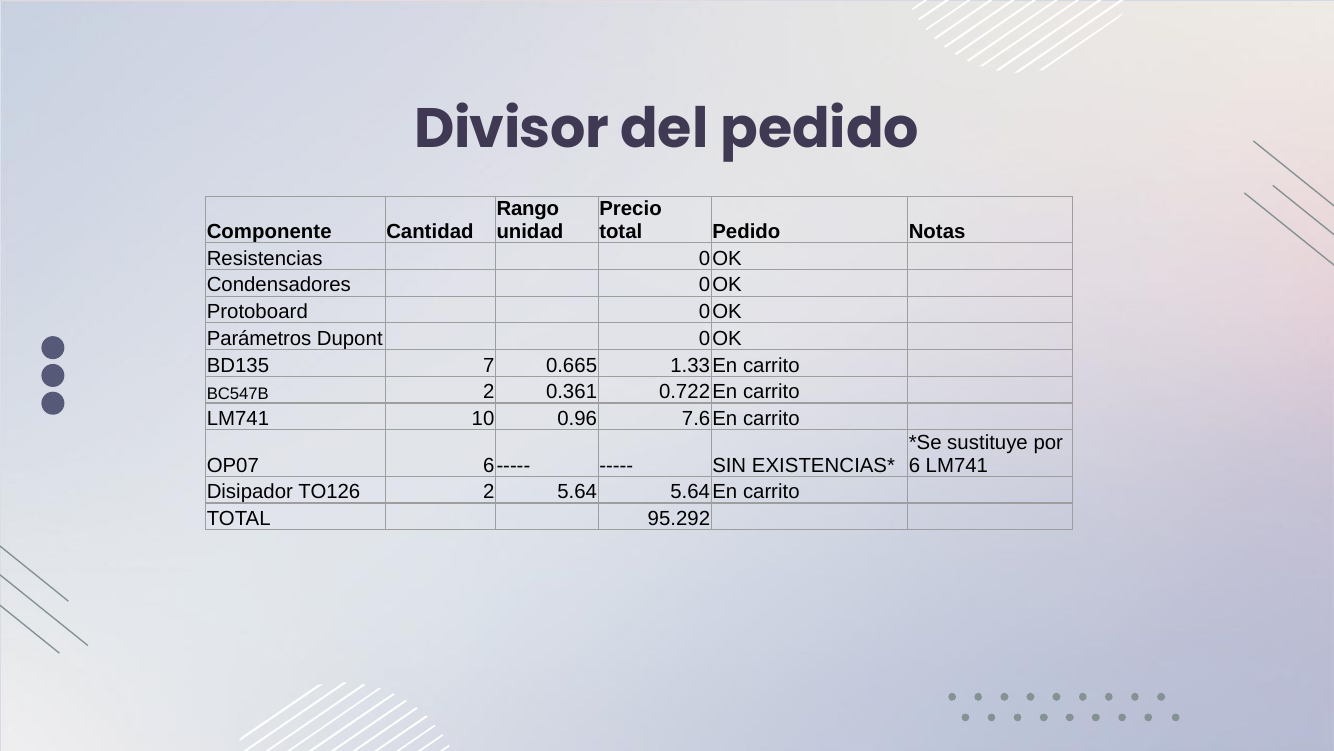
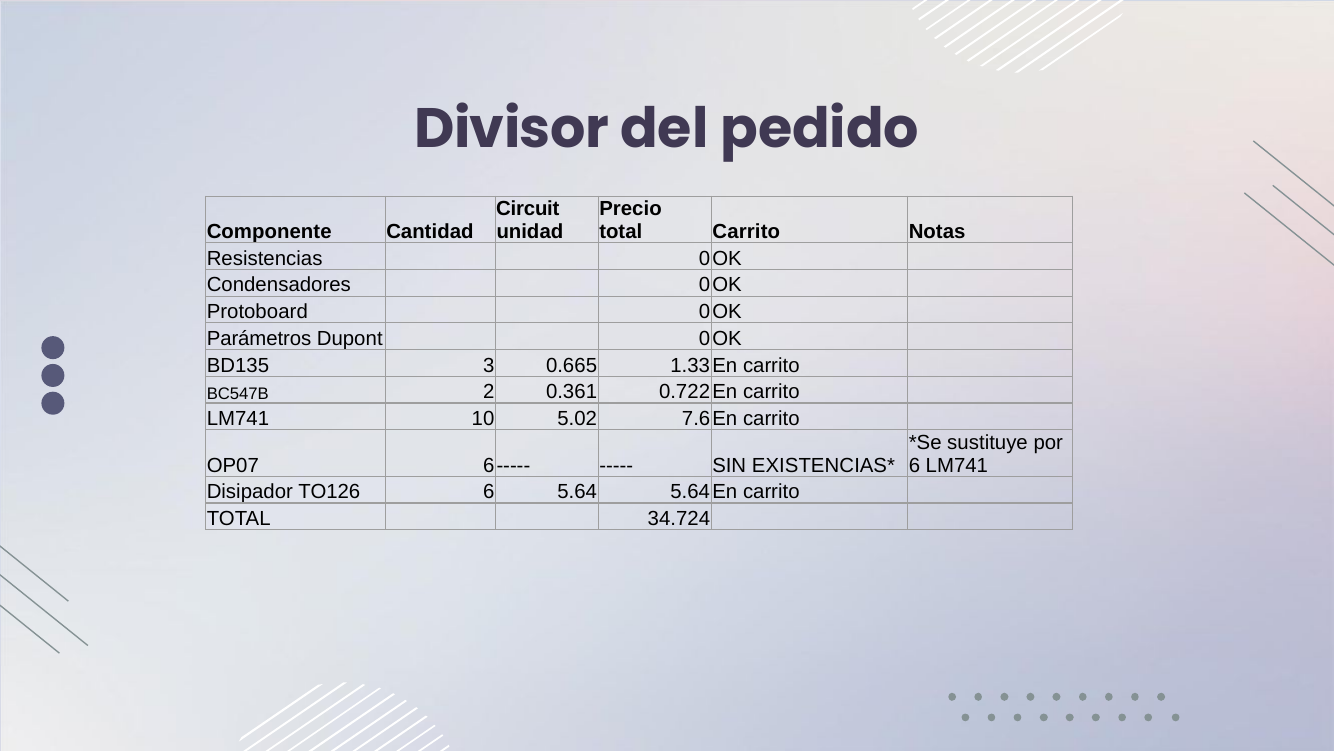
Rango: Rango -> Circuit (528, 209)
total Pedido: Pedido -> Carrito (746, 232)
7: 7 -> 3 (489, 365)
0.96: 0.96 -> 5.02 (577, 418)
TO126 2: 2 -> 6 (489, 492)
95.292: 95.292 -> 34.724 (679, 518)
